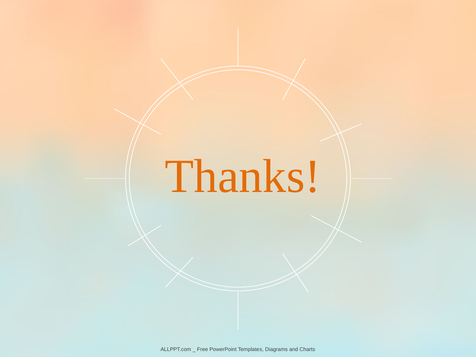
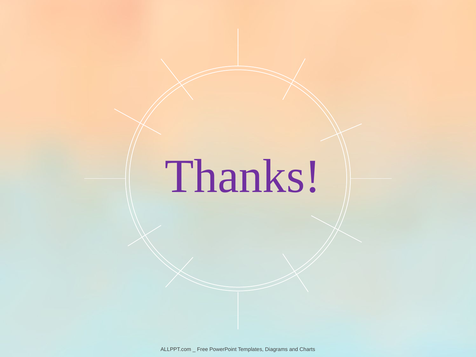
Thanks colour: orange -> purple (243, 177)
